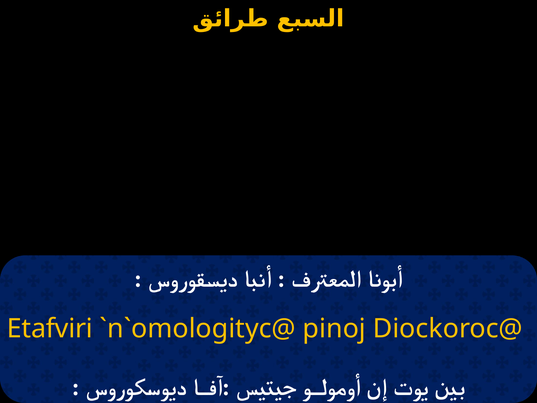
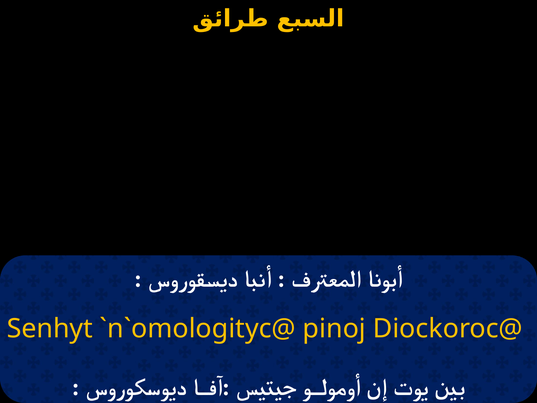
Etafviri: Etafviri -> Senhyt (50, 328)
